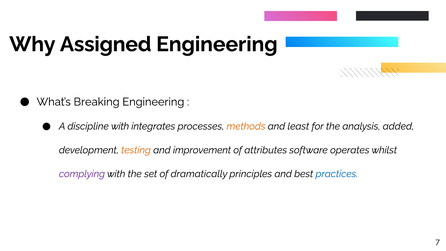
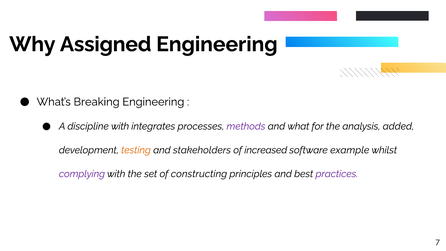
methods colour: orange -> purple (246, 126)
least: least -> what (298, 126)
improvement: improvement -> stakeholders (202, 150)
attributes: attributes -> increased (266, 150)
operates: operates -> example (350, 150)
dramatically: dramatically -> constructing (199, 174)
practices colour: blue -> purple (337, 174)
